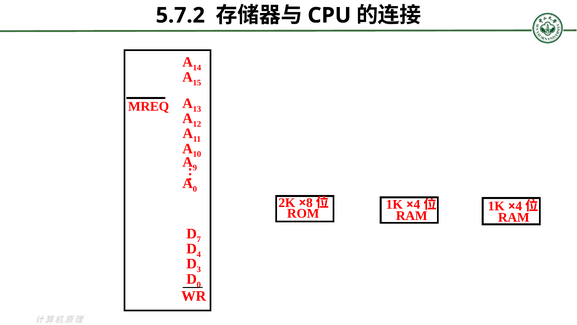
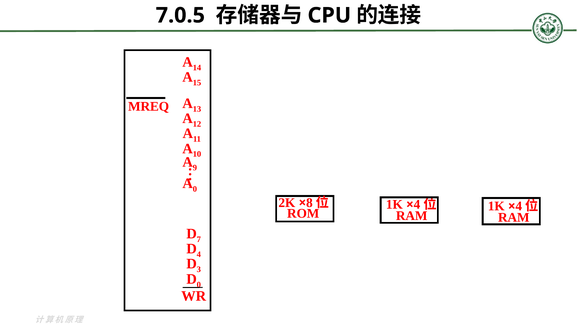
5.7.2: 5.7.2 -> 7.0.5 (180, 15)
